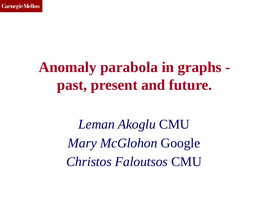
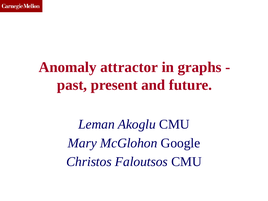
parabola: parabola -> attractor (129, 67)
